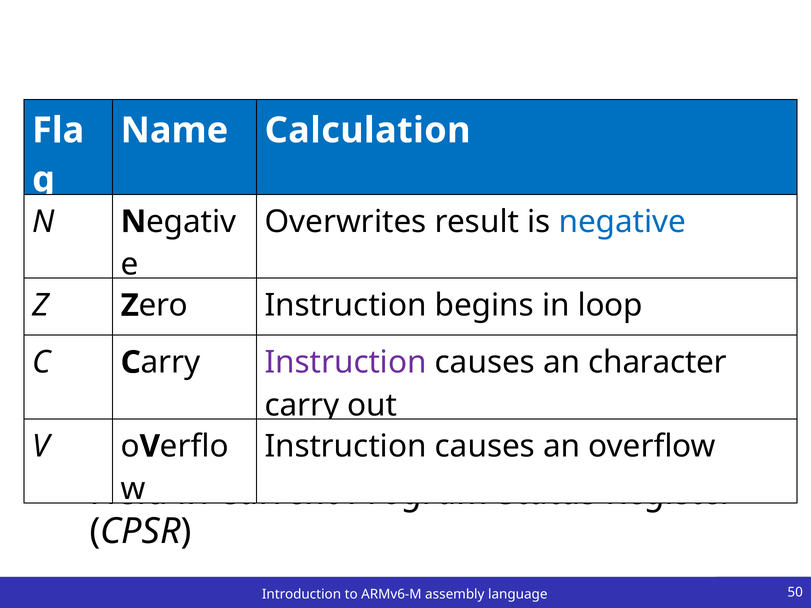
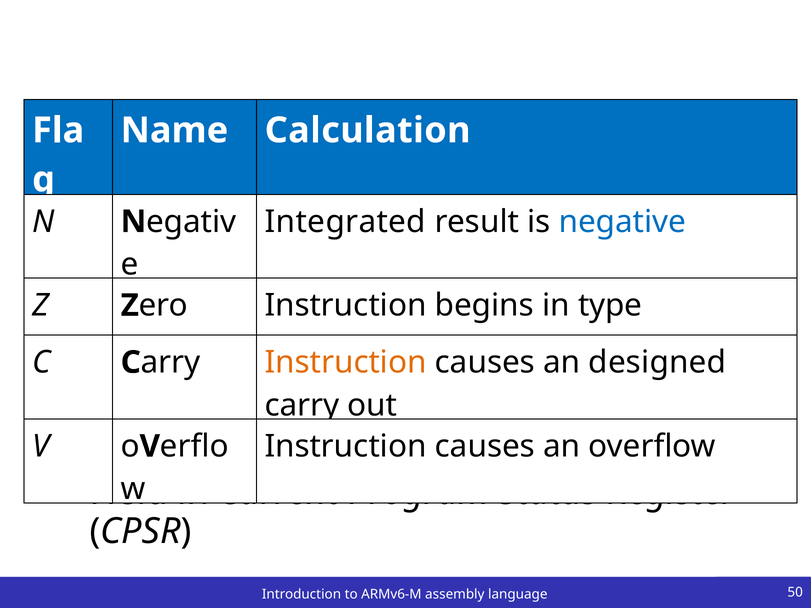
Overwrites: Overwrites -> Integrated (345, 222)
loop: loop -> type (610, 306)
Instruction colour: purple -> orange (346, 363)
character: character -> designed (657, 363)
